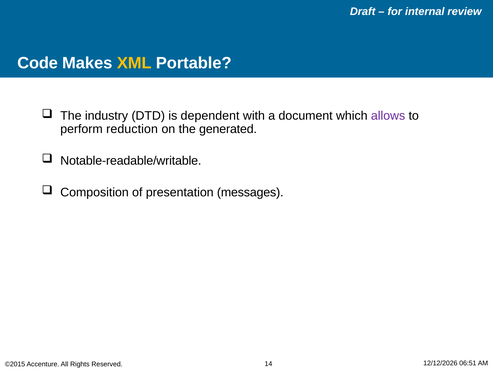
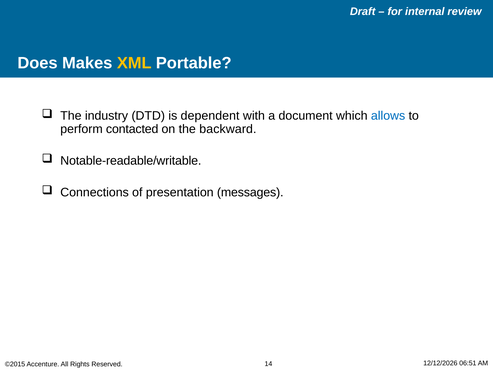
Code: Code -> Does (38, 63)
allows colour: purple -> blue (388, 116)
reduction: reduction -> contacted (132, 129)
generated: generated -> backward (228, 129)
Composition: Composition -> Connections (95, 192)
